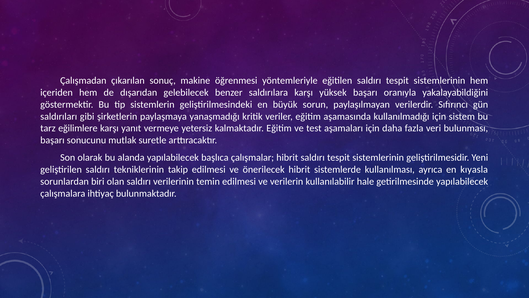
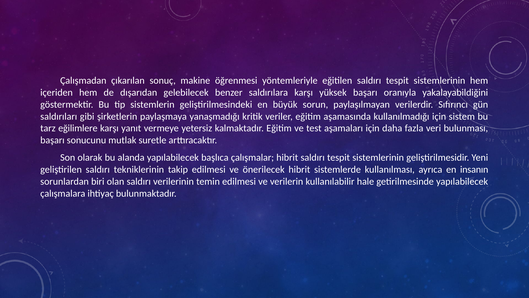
kıyasla: kıyasla -> insanın (474, 169)
